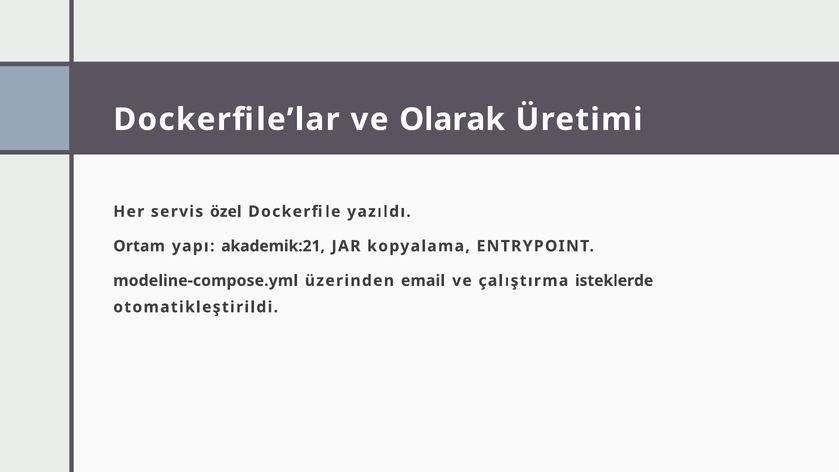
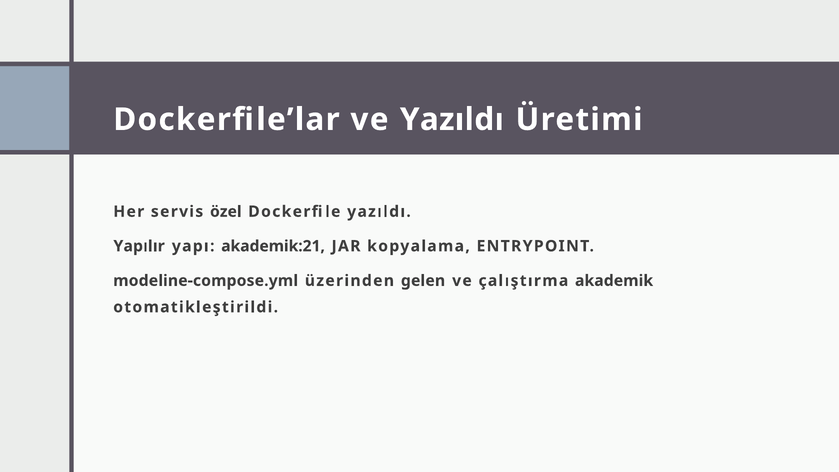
ve Olarak: Olarak -> Yazıldı (452, 120)
Ortam: Ortam -> Yapılır (139, 246)
email: email -> gelen (423, 281)
isteklerde: isteklerde -> akademik (614, 281)
